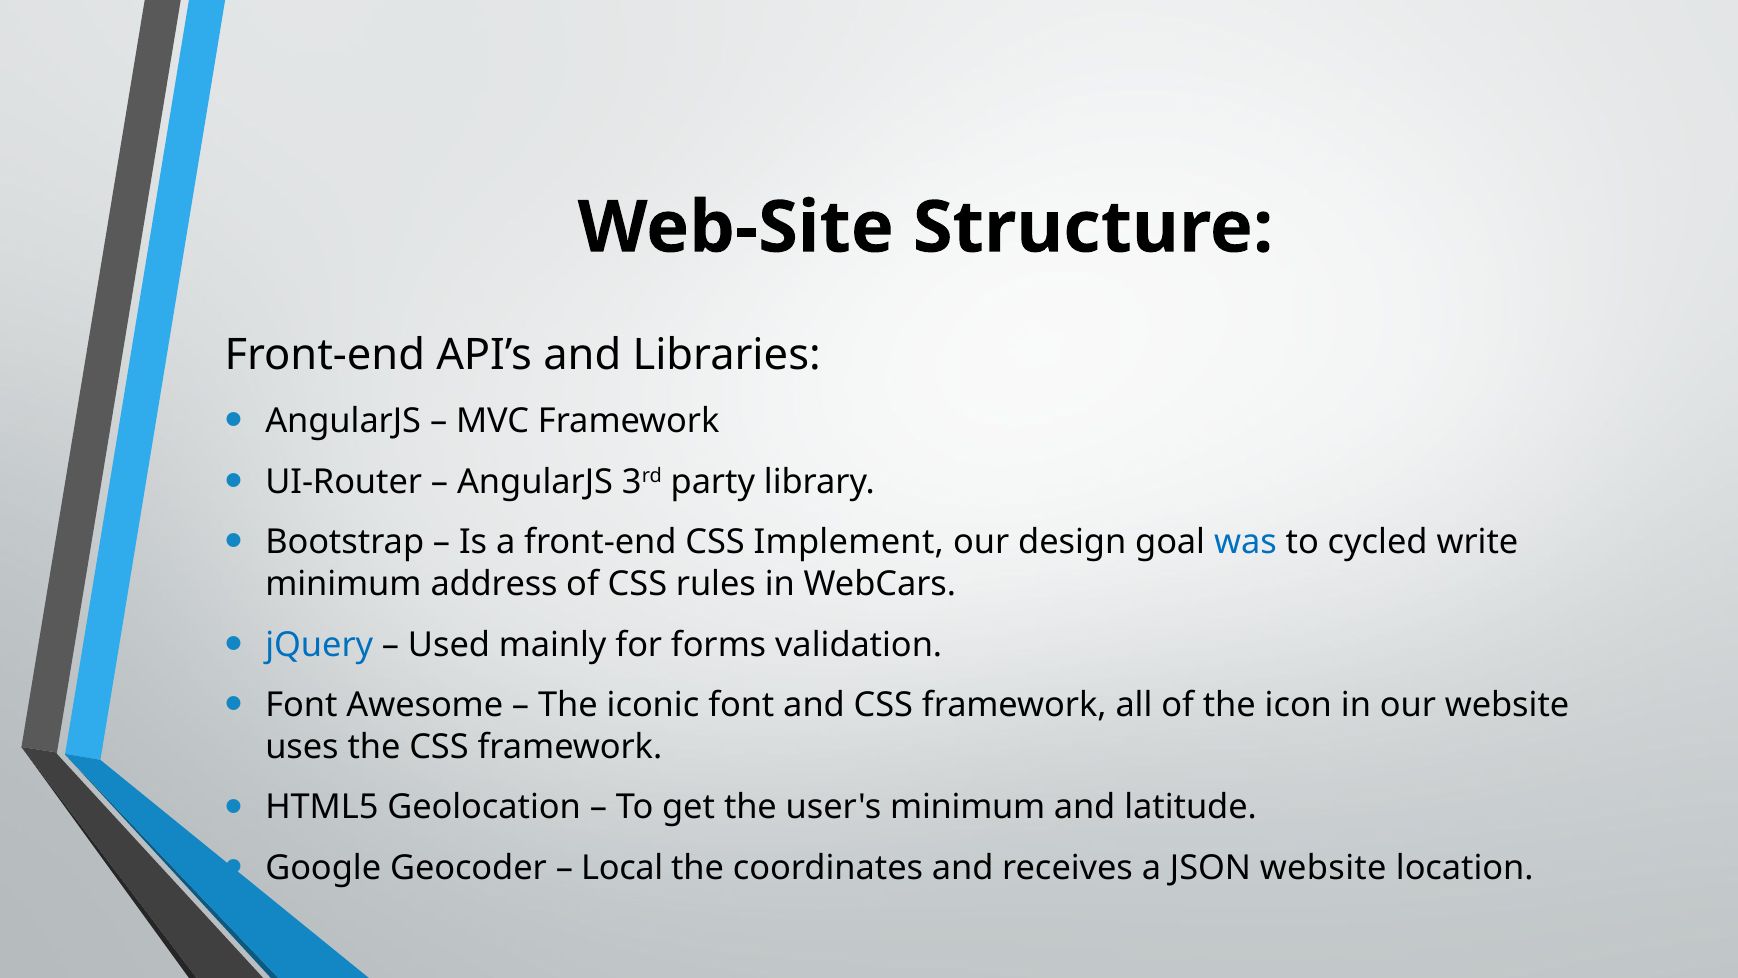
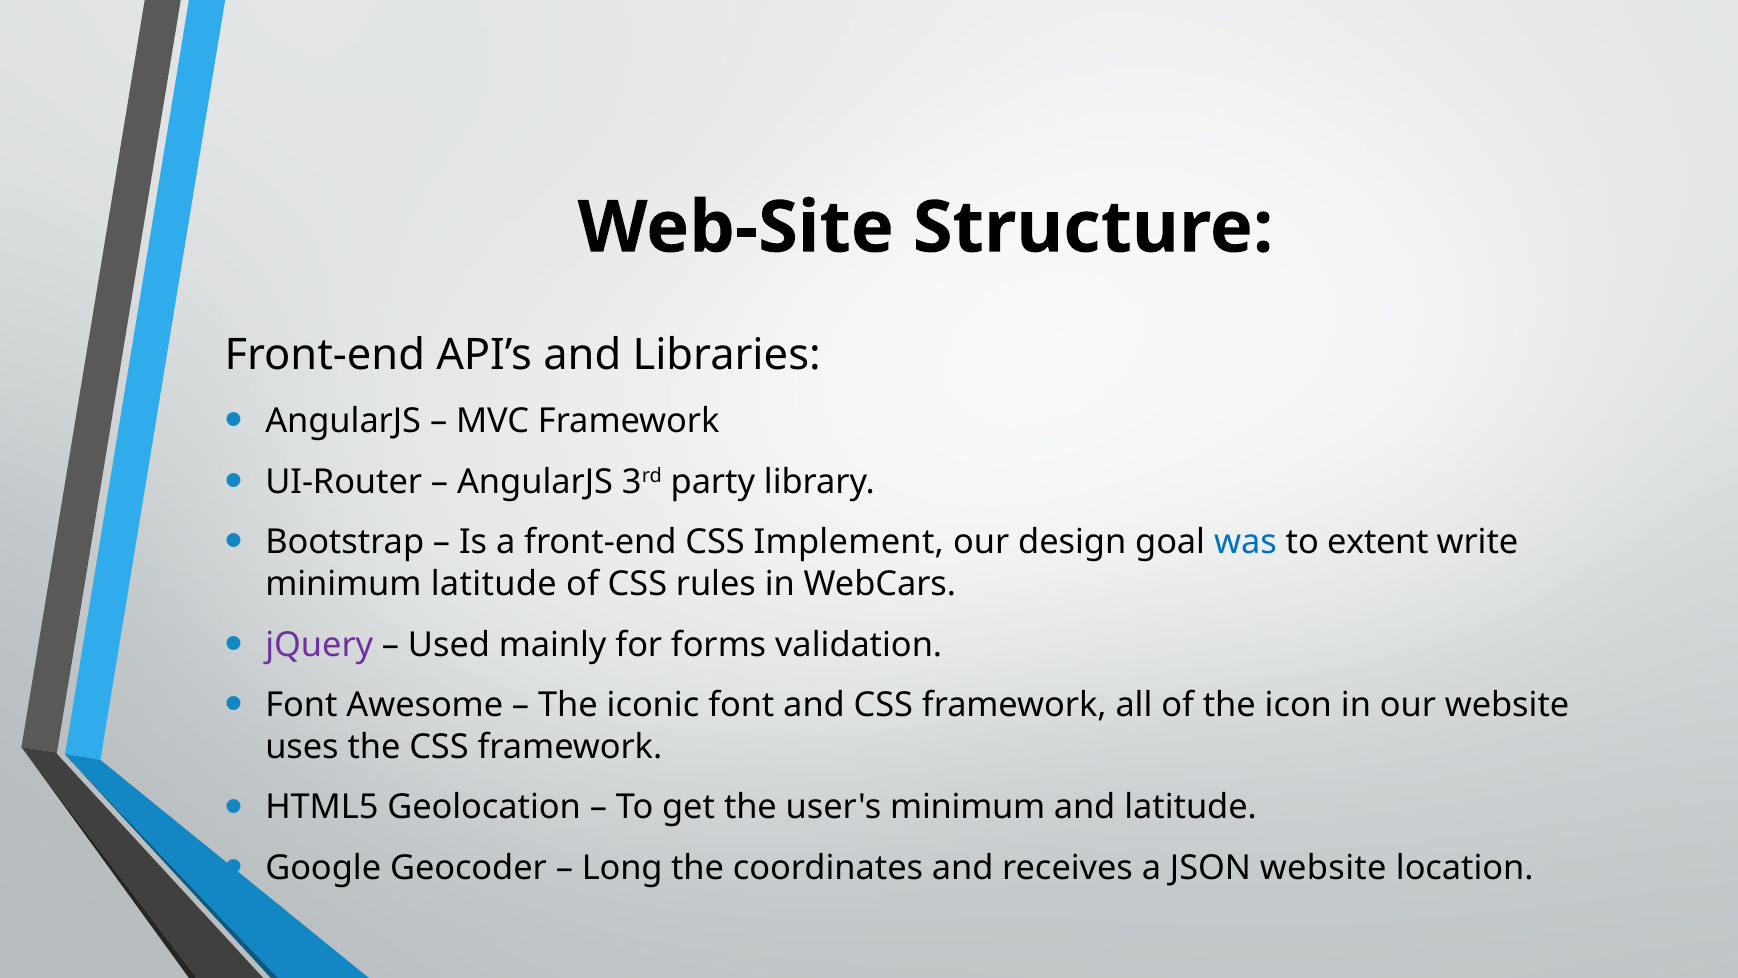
cycled: cycled -> extent (1378, 542)
minimum address: address -> latitude (494, 584)
jQuery colour: blue -> purple (319, 644)
Local: Local -> Long (622, 868)
